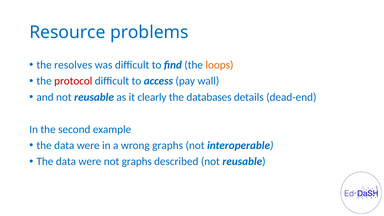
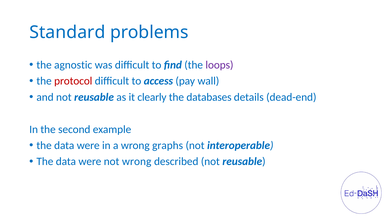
Resource: Resource -> Standard (67, 32)
resolves: resolves -> agnostic (73, 65)
loops colour: orange -> purple (219, 65)
not graphs: graphs -> wrong (137, 162)
